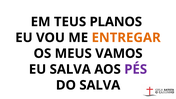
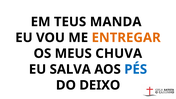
PLANOS: PLANOS -> MANDA (116, 22)
VAMOS: VAMOS -> CHUVA (119, 54)
PÉS colour: purple -> blue (136, 69)
DO SALVA: SALVA -> DEIXO (100, 85)
